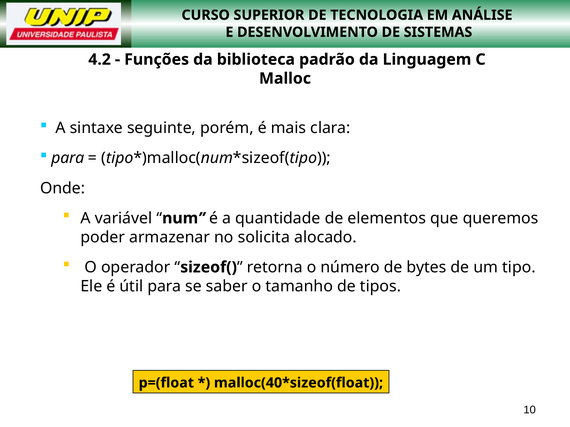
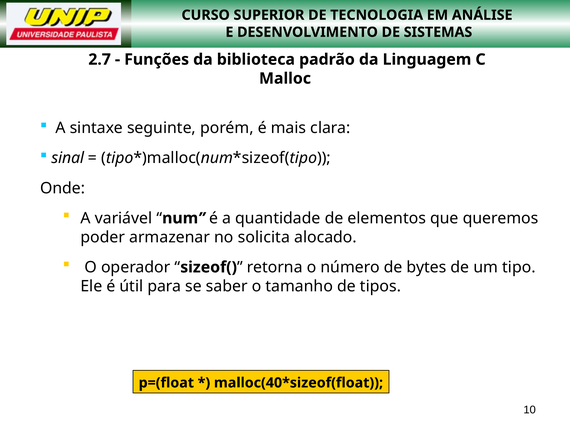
4.2: 4.2 -> 2.7 (100, 60)
para: para -> sinal (68, 158)
